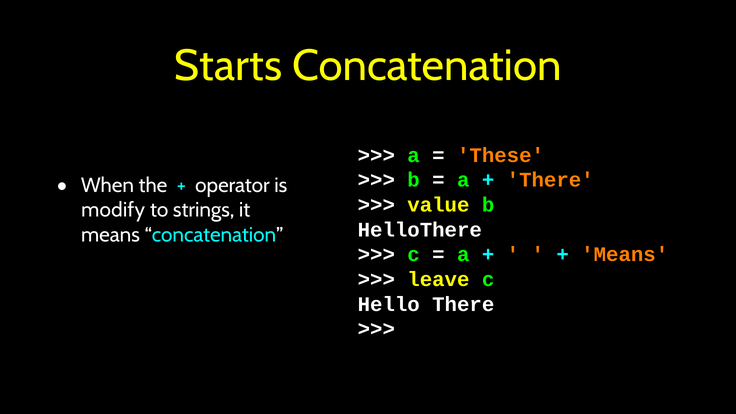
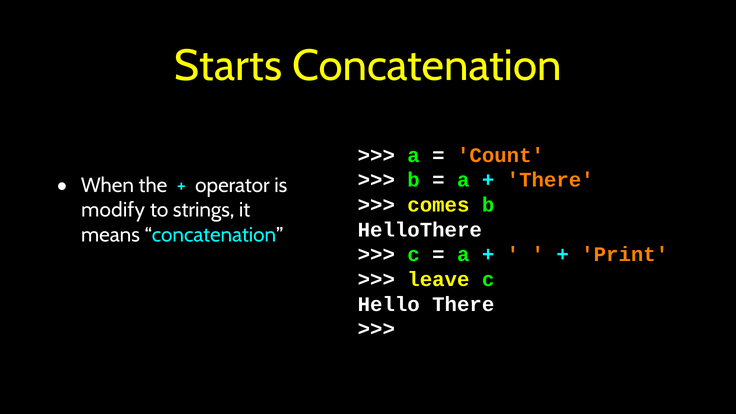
These: These -> Count (501, 155)
value: value -> comes (438, 205)
Means: Means -> Print (625, 255)
